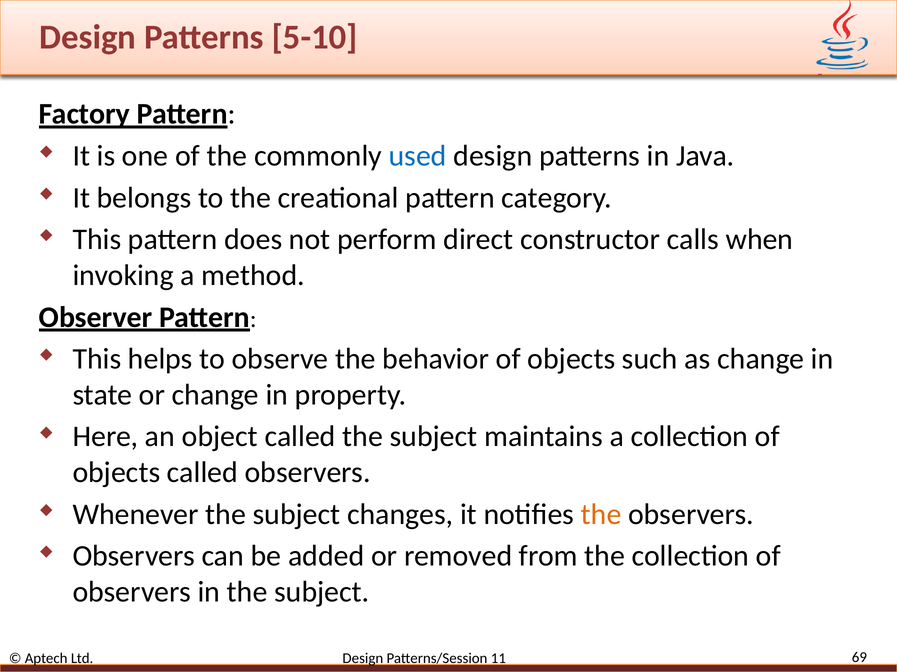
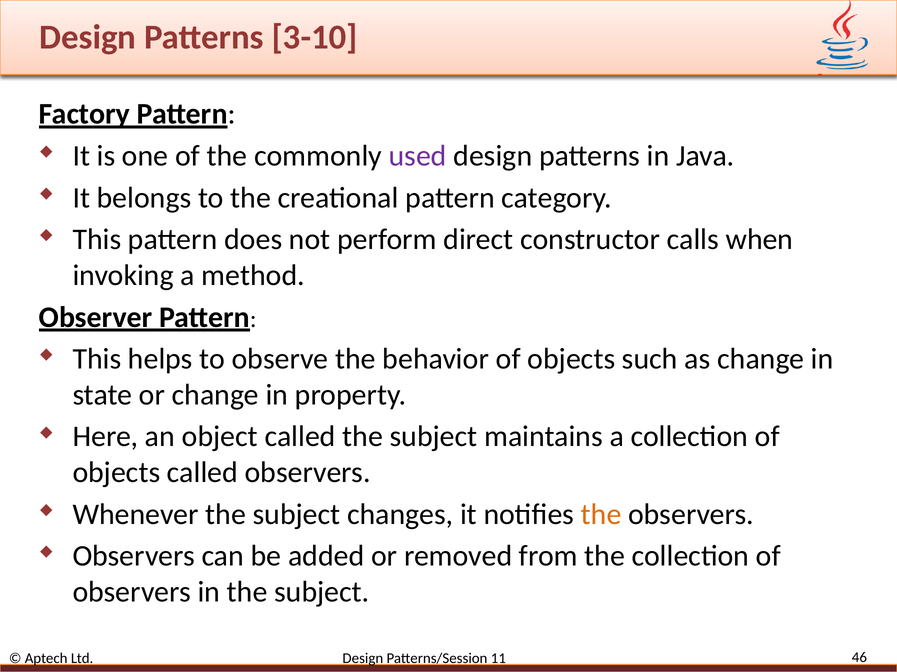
5-10: 5-10 -> 3-10 (315, 38)
used colour: blue -> purple (418, 156)
69: 69 -> 46 (859, 658)
